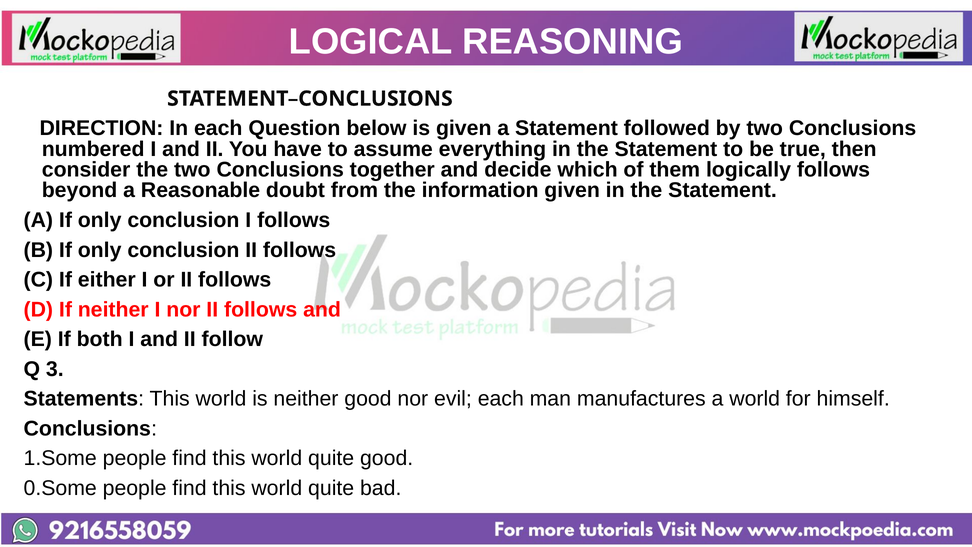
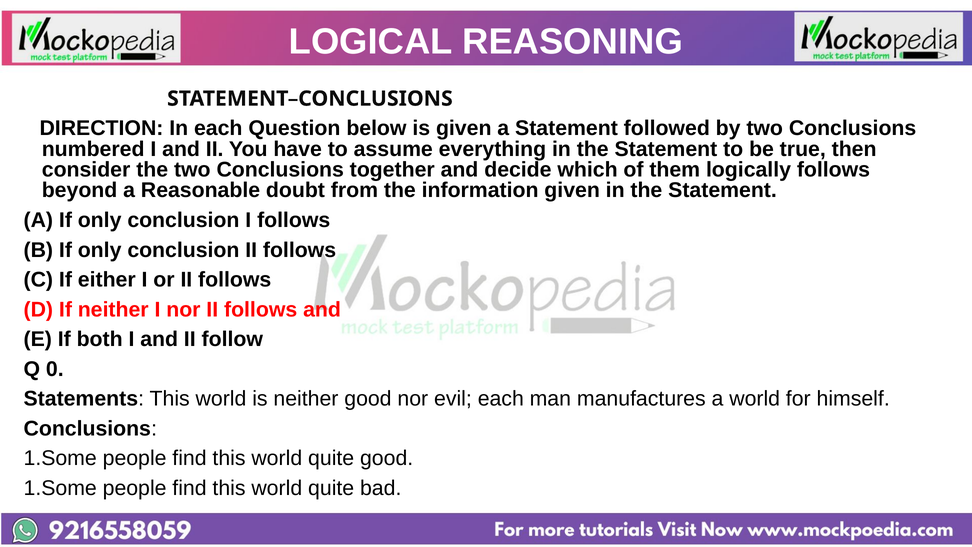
3: 3 -> 0 (55, 369)
0.Some: 0.Some -> 1.Some (60, 488)
